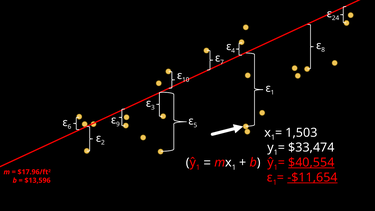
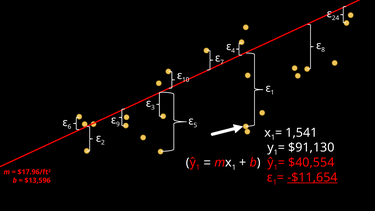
1,503: 1,503 -> 1,541 (301, 133)
$33,474: $33,474 -> $91,130 (311, 147)
$40,554 underline: present -> none (311, 163)
